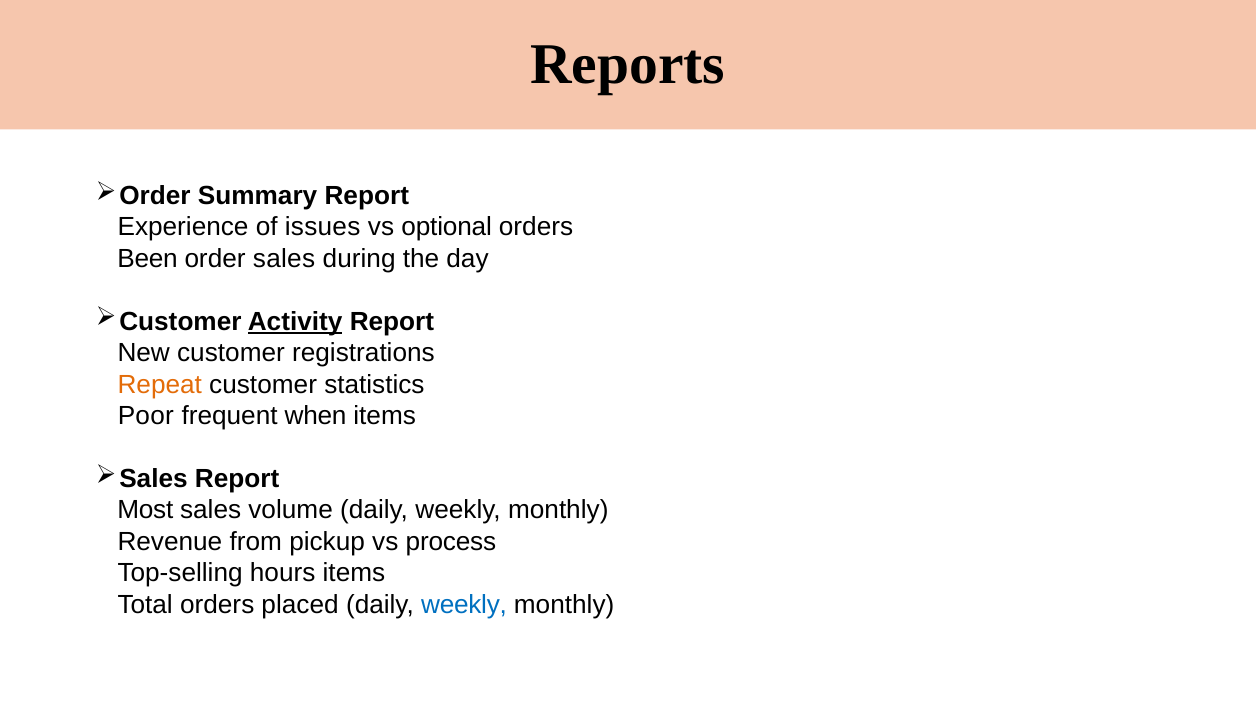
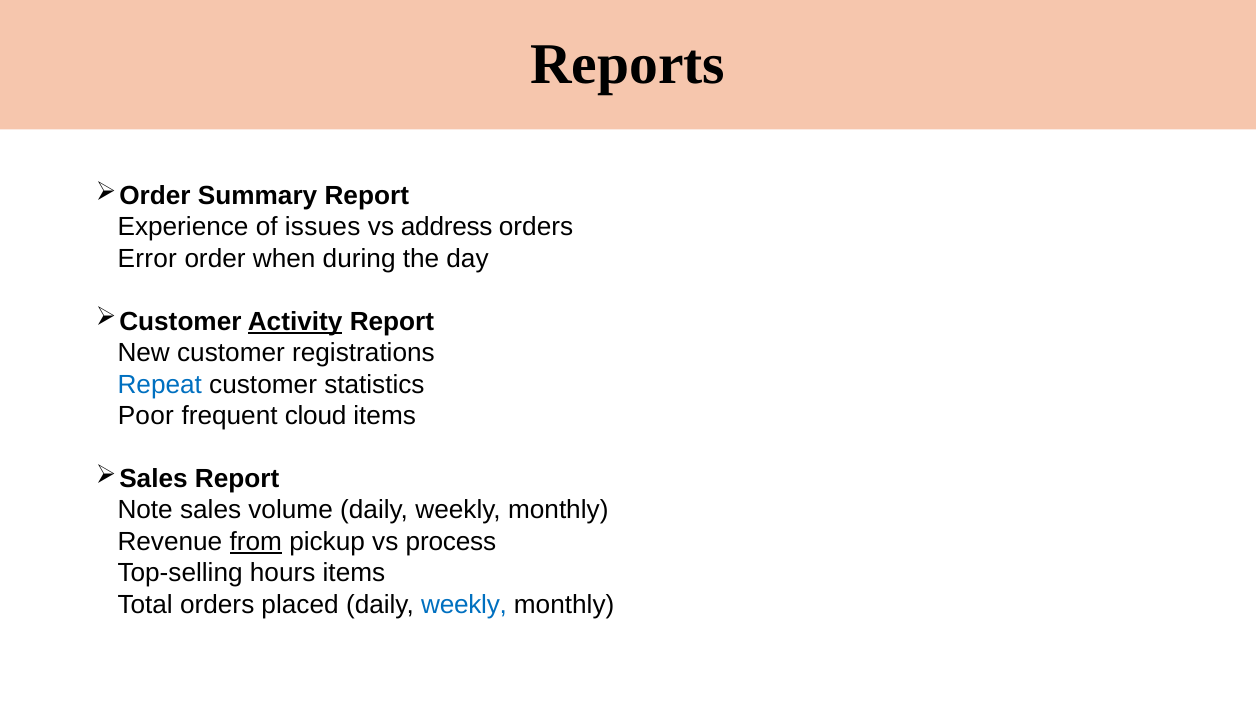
optional: optional -> address (447, 227)
Been: Been -> Error (147, 259)
order sales: sales -> when (284, 259)
Repeat colour: orange -> blue (160, 384)
when: when -> cloud (316, 416)
Most: Most -> Note (145, 510)
from underline: none -> present (256, 541)
